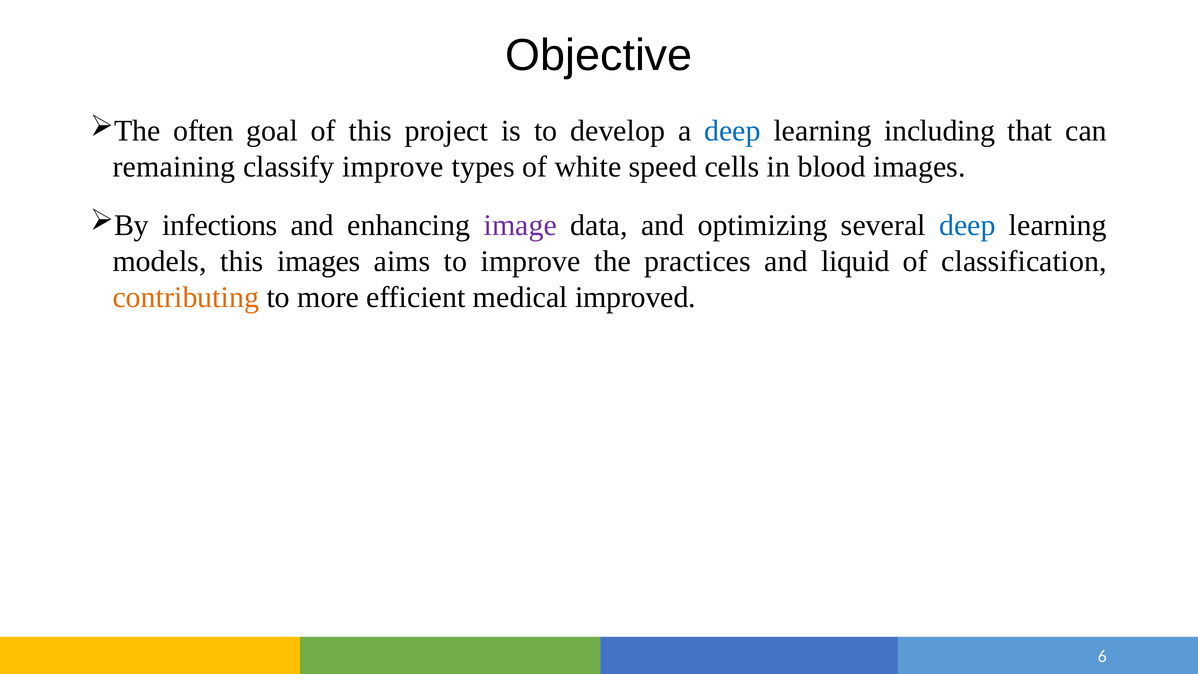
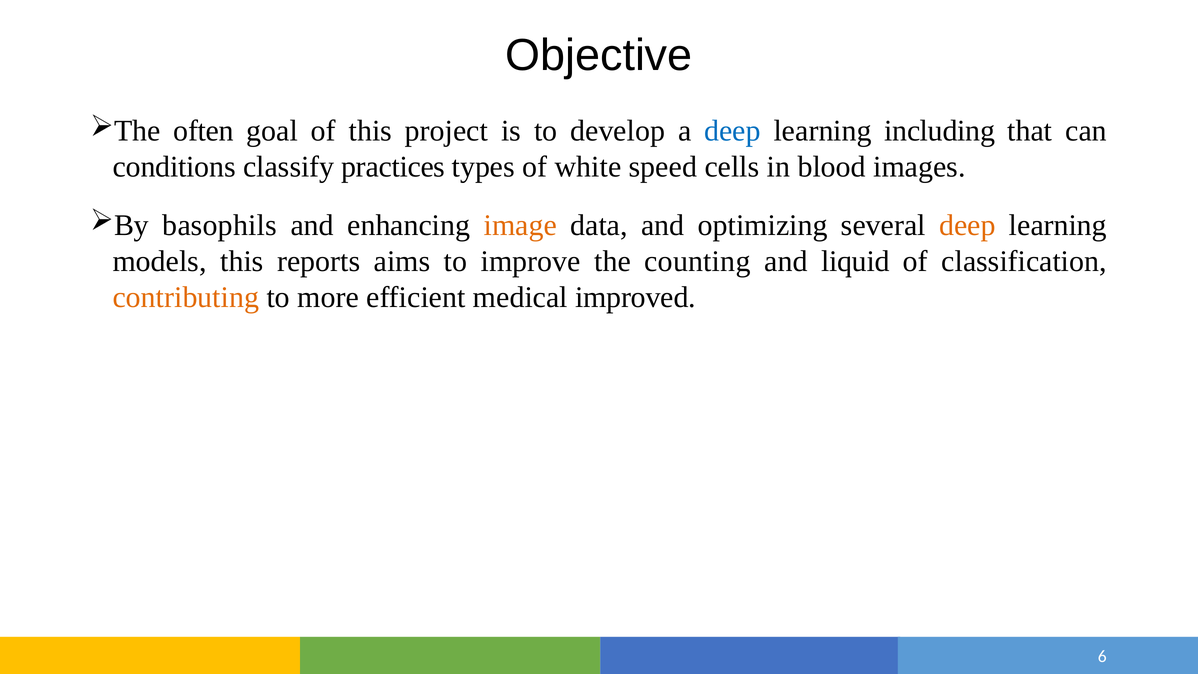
remaining: remaining -> conditions (174, 167)
classify improve: improve -> practices (393, 167)
infections: infections -> basophils (220, 225)
image colour: purple -> orange (520, 225)
deep colour: blue -> orange (967, 225)
this images: images -> reports (319, 261)
practices: practices -> counting (697, 261)
